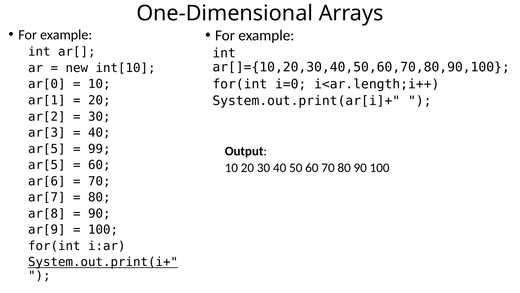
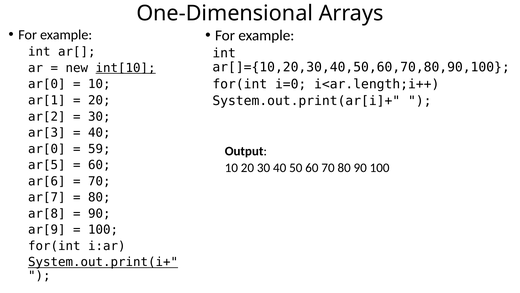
int[10 underline: none -> present (126, 68)
ar[5: ar[5 -> ar[0 (47, 149)
99: 99 -> 59 (99, 149)
